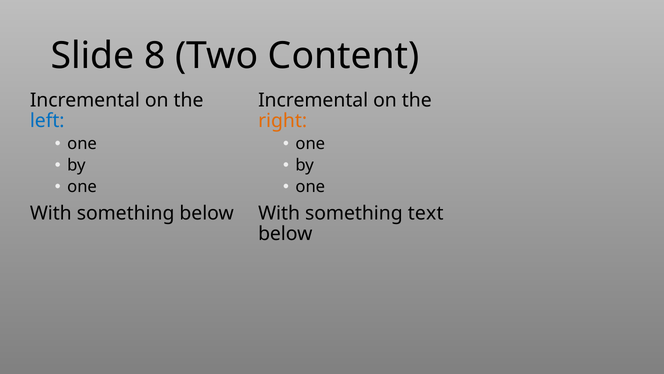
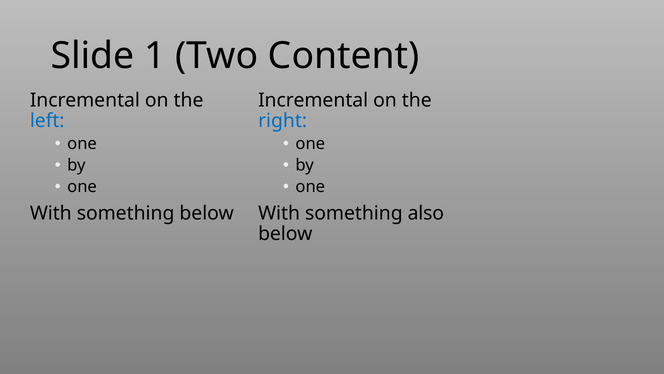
8: 8 -> 1 (155, 56)
right colour: orange -> blue (283, 121)
text: text -> also (426, 213)
